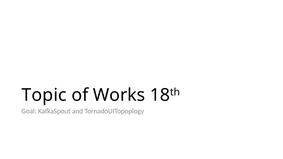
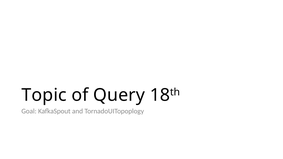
Works: Works -> Query (119, 95)
